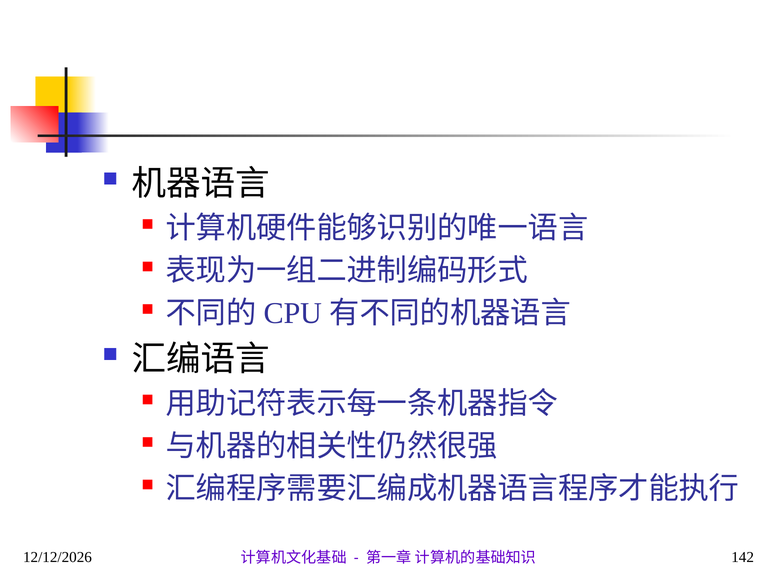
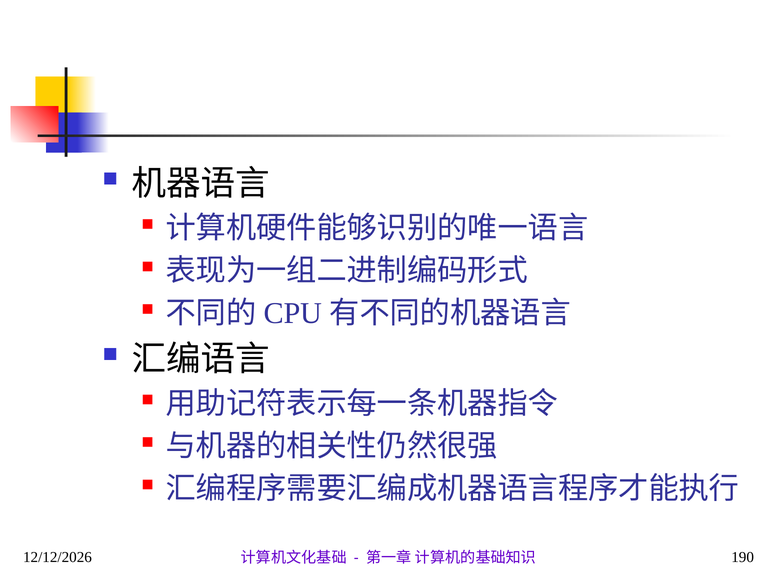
142: 142 -> 190 (743, 557)
